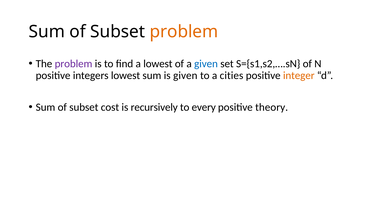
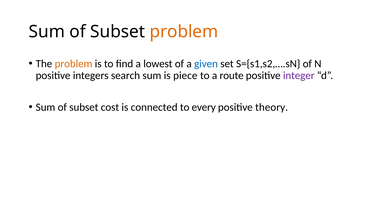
problem colour: purple -> orange (74, 64)
integers lowest: lowest -> search (126, 75)
is given: given -> piece (185, 75)
cities: cities -> route (232, 75)
integer colour: orange -> purple (299, 75)
recursively: recursively -> connected (154, 107)
